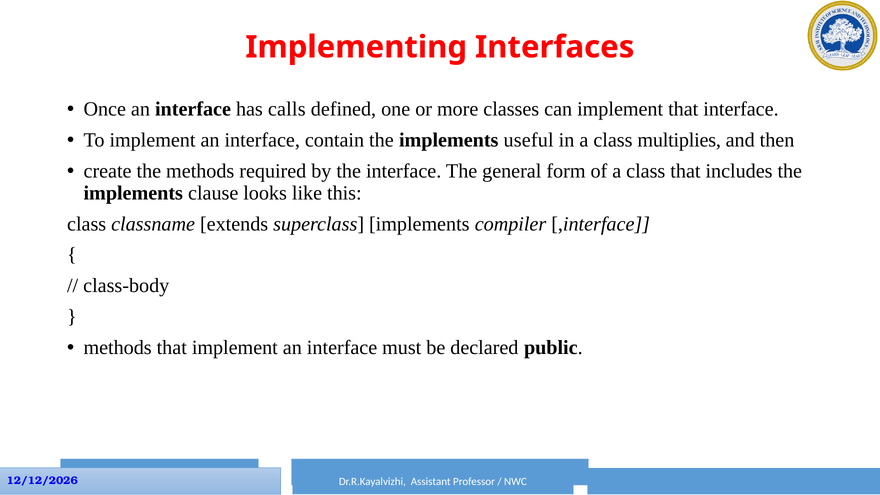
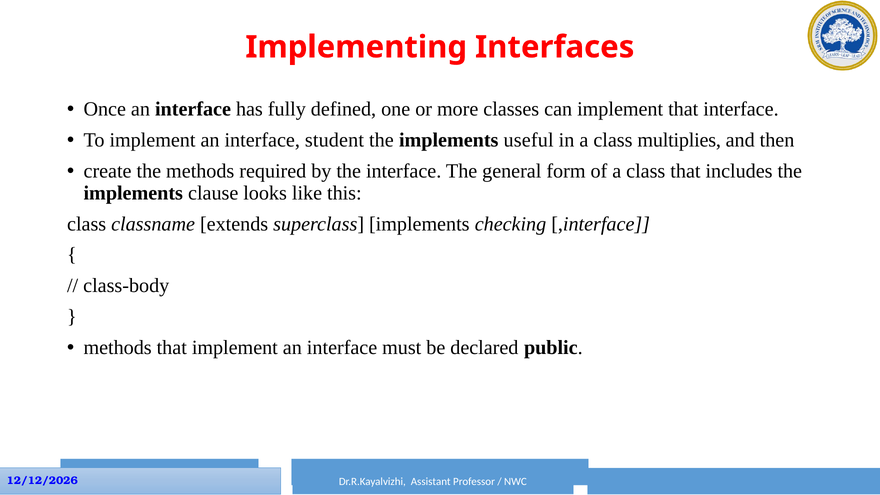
calls: calls -> fully (287, 109)
contain: contain -> student (334, 140)
compiler: compiler -> checking (511, 224)
